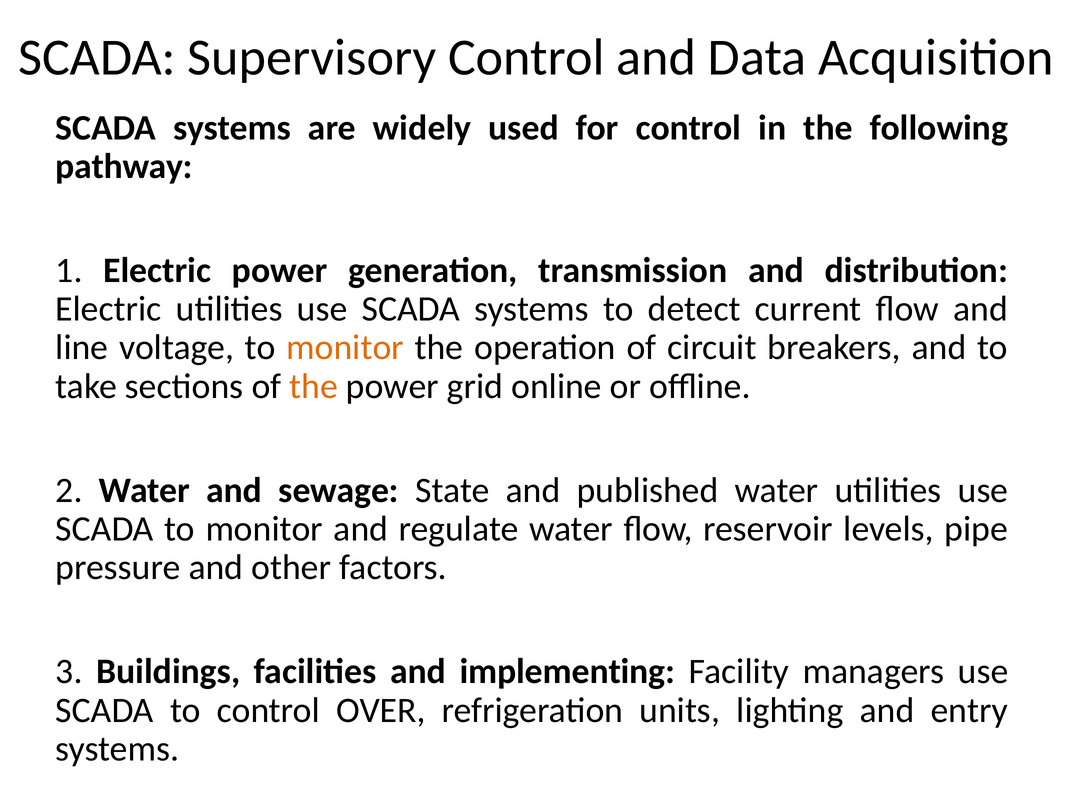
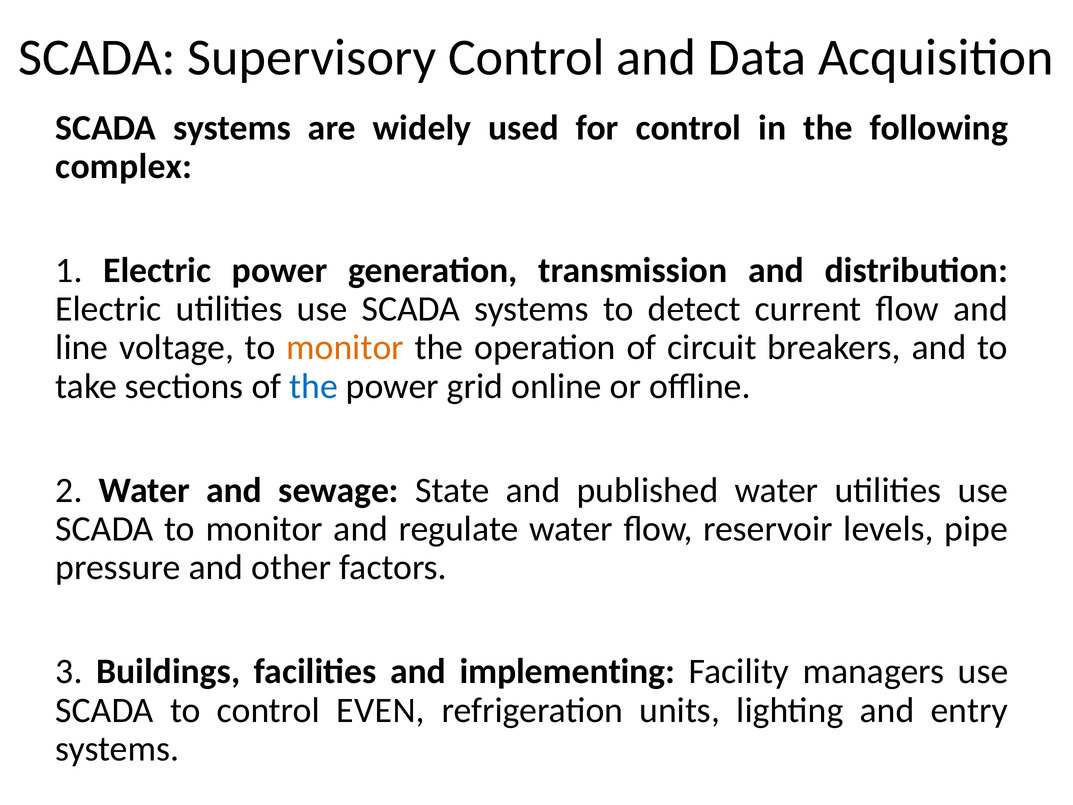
pathway: pathway -> complex (124, 166)
the colour: orange -> blue (314, 386)
OVER: OVER -> EVEN (381, 710)
